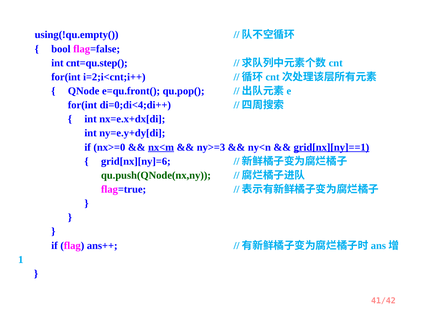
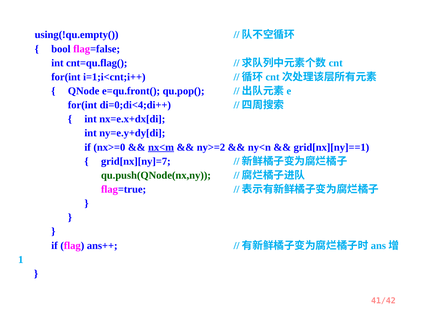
cnt=qu.step(: cnt=qu.step( -> cnt=qu.flag( (97, 63)
i=2;i<cnt;i++: i=2;i<cnt;i++ -> i=1;i<cnt;i++ (114, 77)
ny>=3: ny>=3 -> ny>=2 (211, 147)
grid[nx][ny]==1 underline: present -> none (331, 147)
grid[nx][ny]=6: grid[nx][ny]=6 -> grid[nx][ny]=7 (136, 161)
